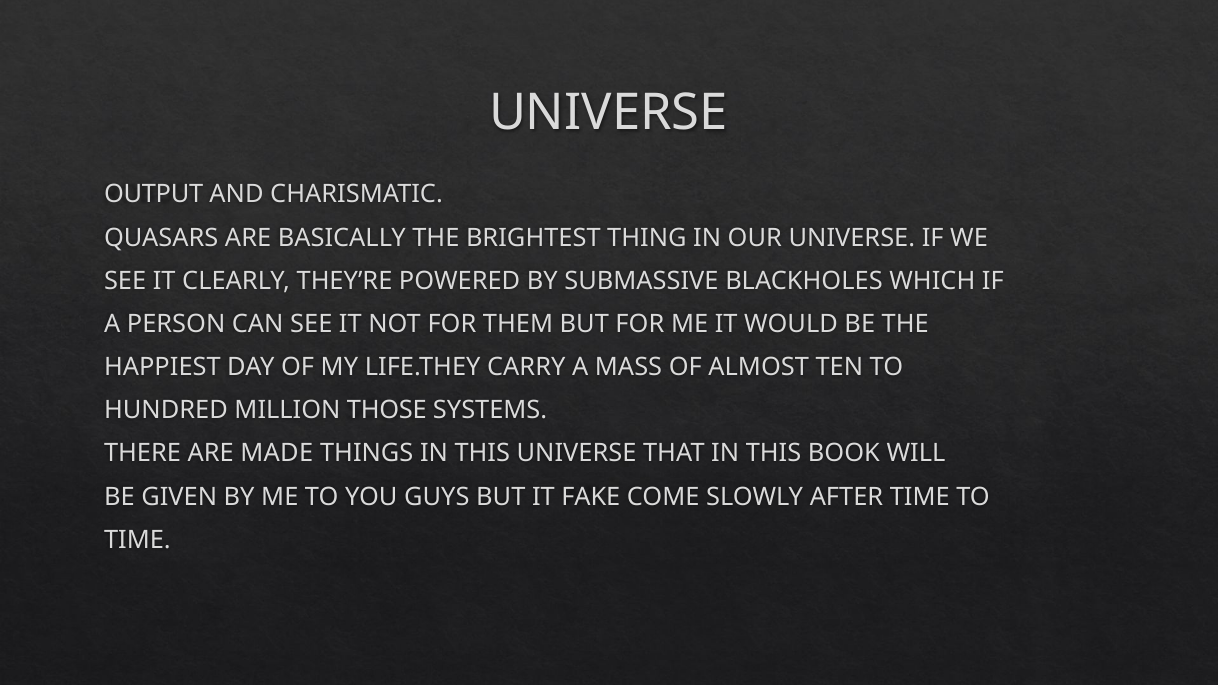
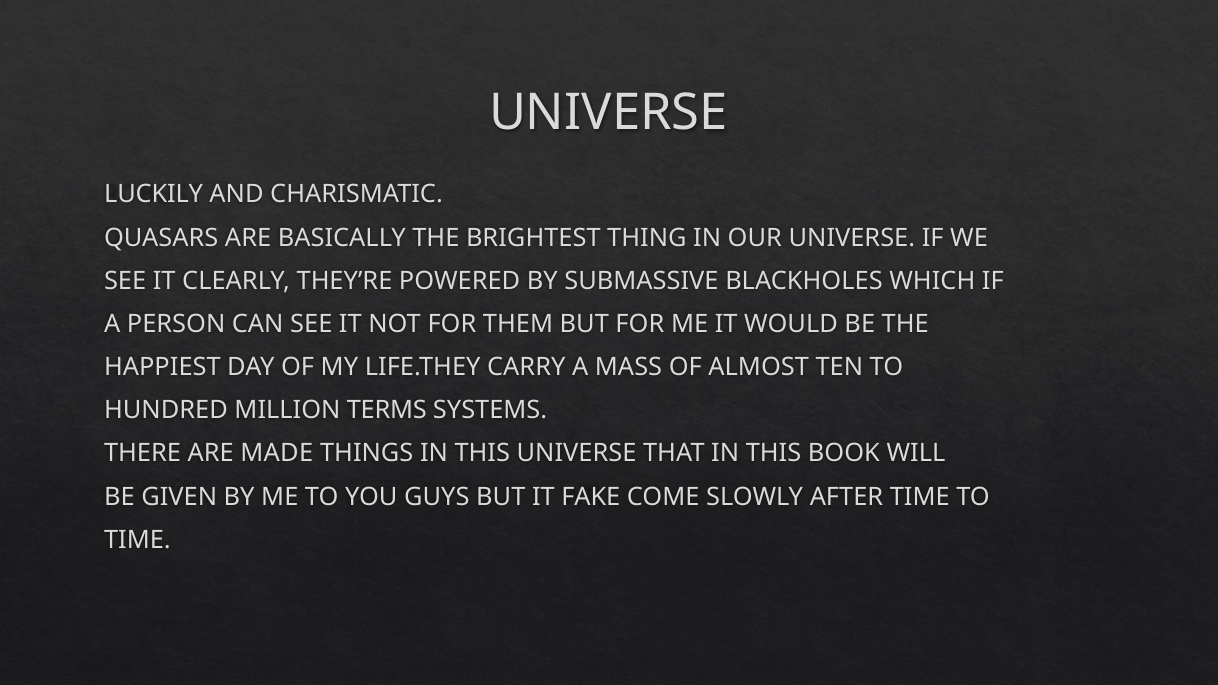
OUTPUT: OUTPUT -> LUCKILY (154, 195)
THOSE: THOSE -> TERMS (387, 410)
